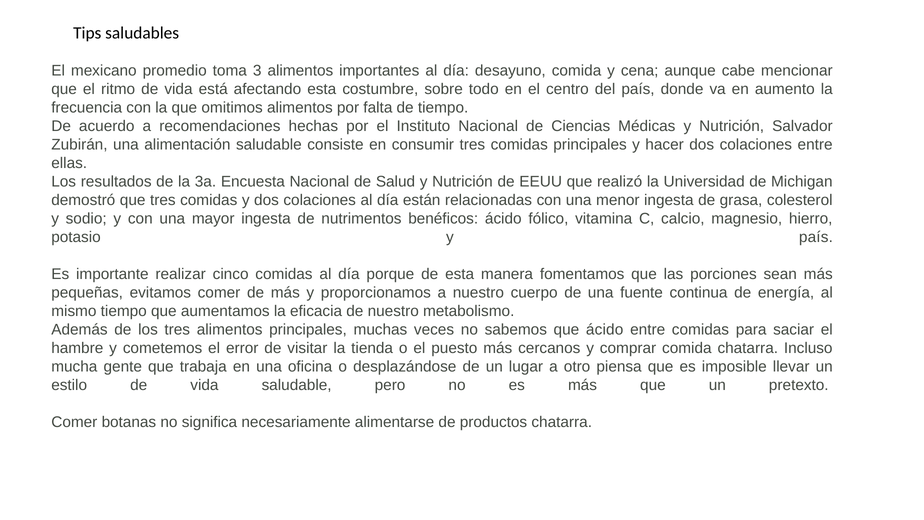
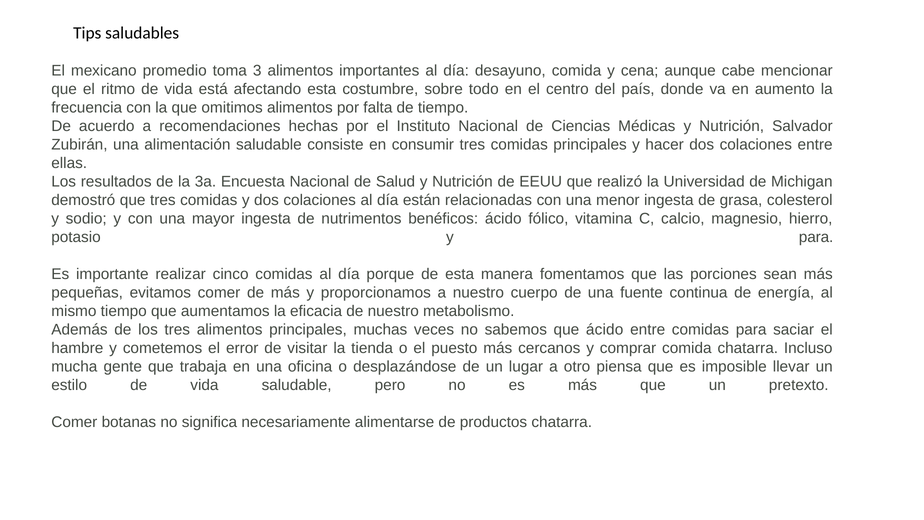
y país: país -> para (816, 237)
